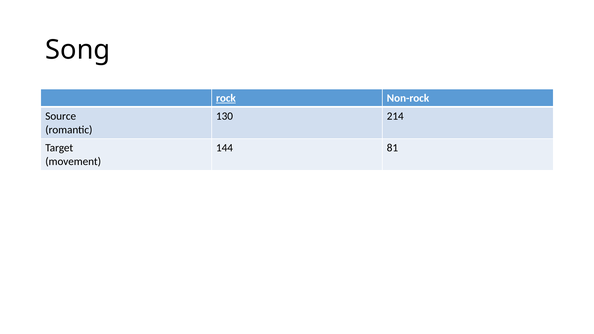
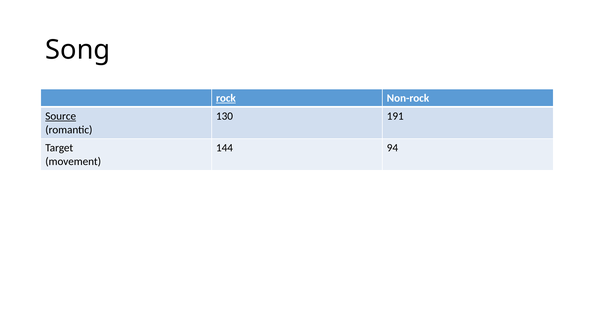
Source underline: none -> present (61, 116)
214: 214 -> 191 (395, 116)
81: 81 -> 94 (392, 148)
